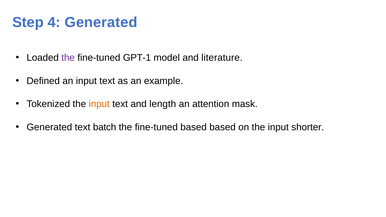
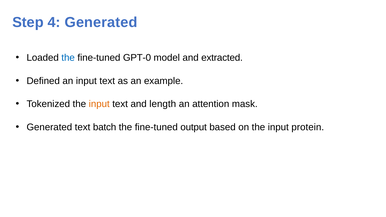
the colour: purple -> blue (68, 58)
GPT-1: GPT-1 -> GPT-0 (137, 58)
literature: literature -> extracted (222, 58)
fine-tuned based: based -> output (194, 127)
shorter: shorter -> protein (308, 127)
